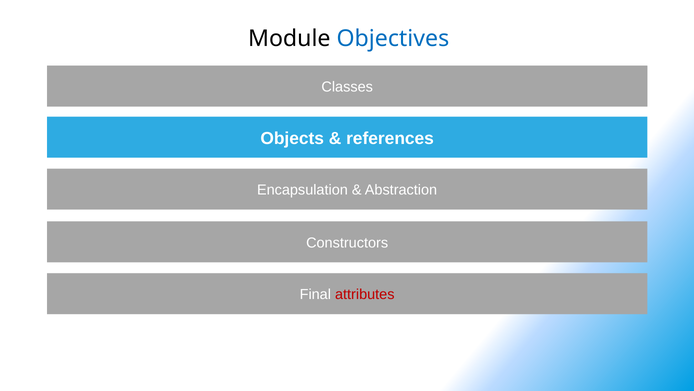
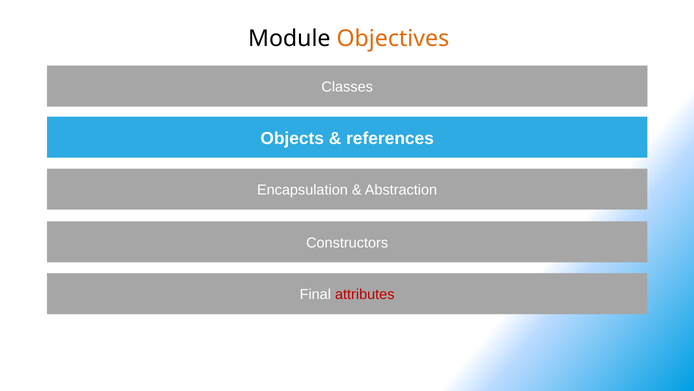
Objectives colour: blue -> orange (393, 39)
